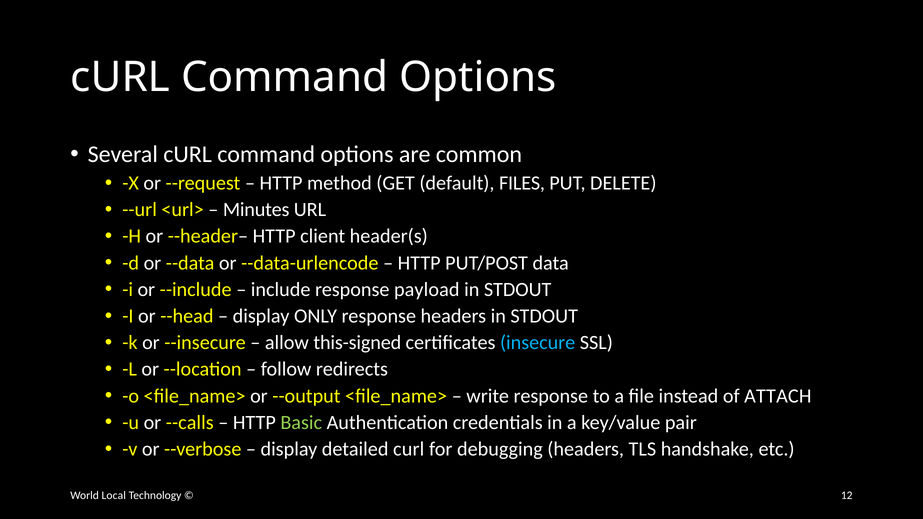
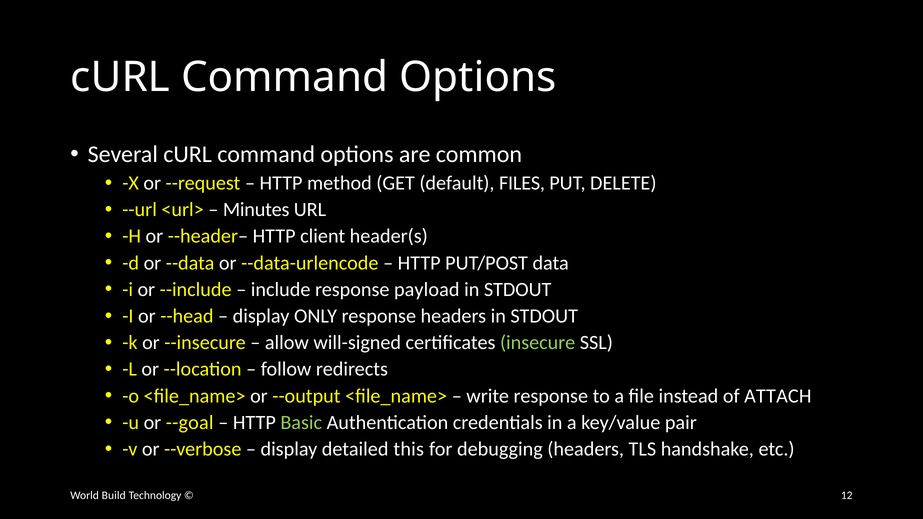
this-signed: this-signed -> will-signed (357, 343)
insecure colour: light blue -> light green (538, 343)
--calls: --calls -> --goal (190, 423)
detailed curl: curl -> this (409, 449)
Local: Local -> Build (114, 496)
